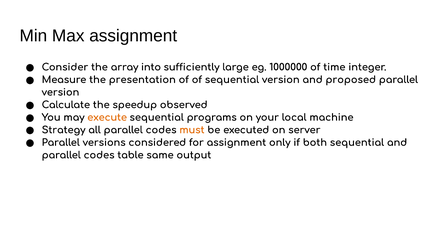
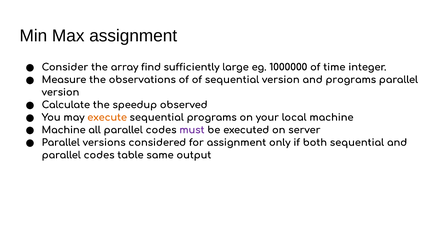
into: into -> find (151, 67)
presentation: presentation -> observations (142, 80)
and proposed: proposed -> programs (351, 80)
Strategy: Strategy -> Machine (64, 130)
must colour: orange -> purple (192, 130)
